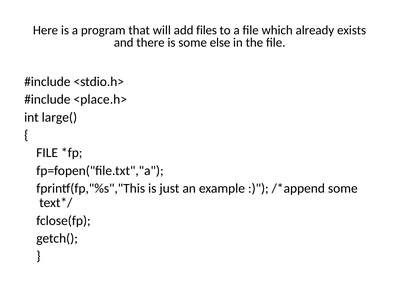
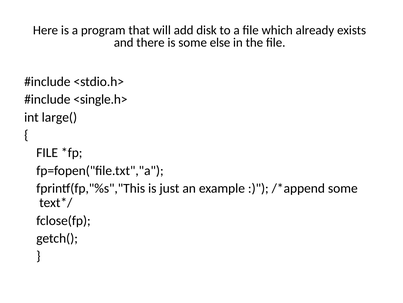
files: files -> disk (207, 30)
<place.h>: <place.h> -> <single.h> (100, 99)
